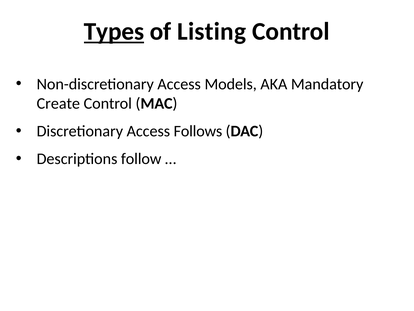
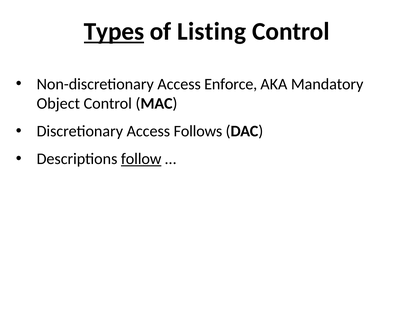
Models: Models -> Enforce (231, 84)
Create: Create -> Object (58, 103)
follow underline: none -> present (141, 159)
